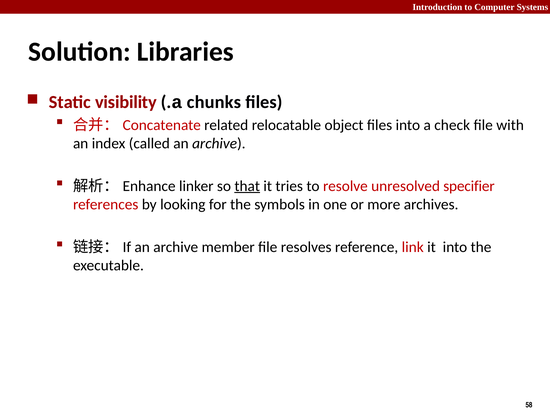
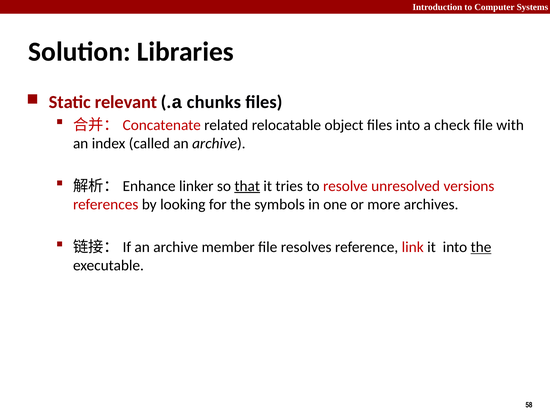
visibility: visibility -> relevant (126, 102)
specifier: specifier -> versions (469, 186)
the underline: none -> present (481, 247)
